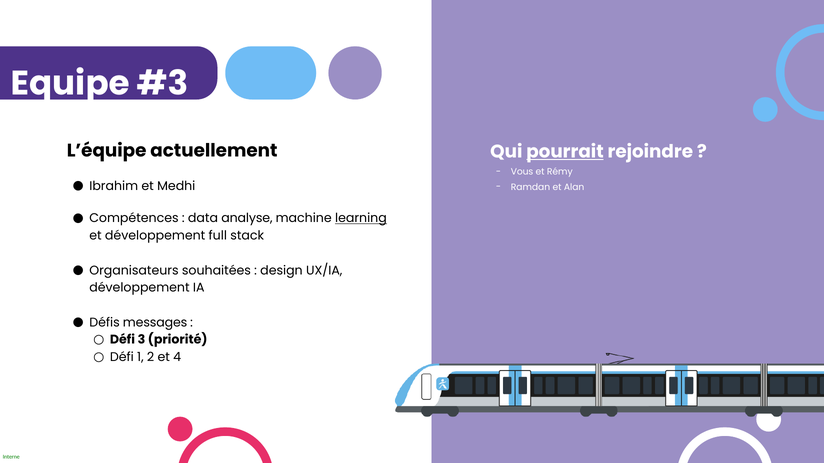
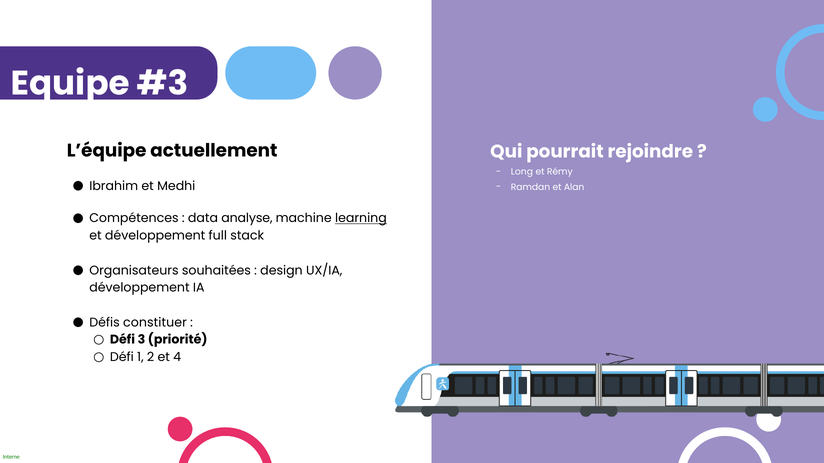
pourrait underline: present -> none (565, 152)
Vous: Vous -> Long (522, 172)
messages: messages -> constituer (155, 323)
